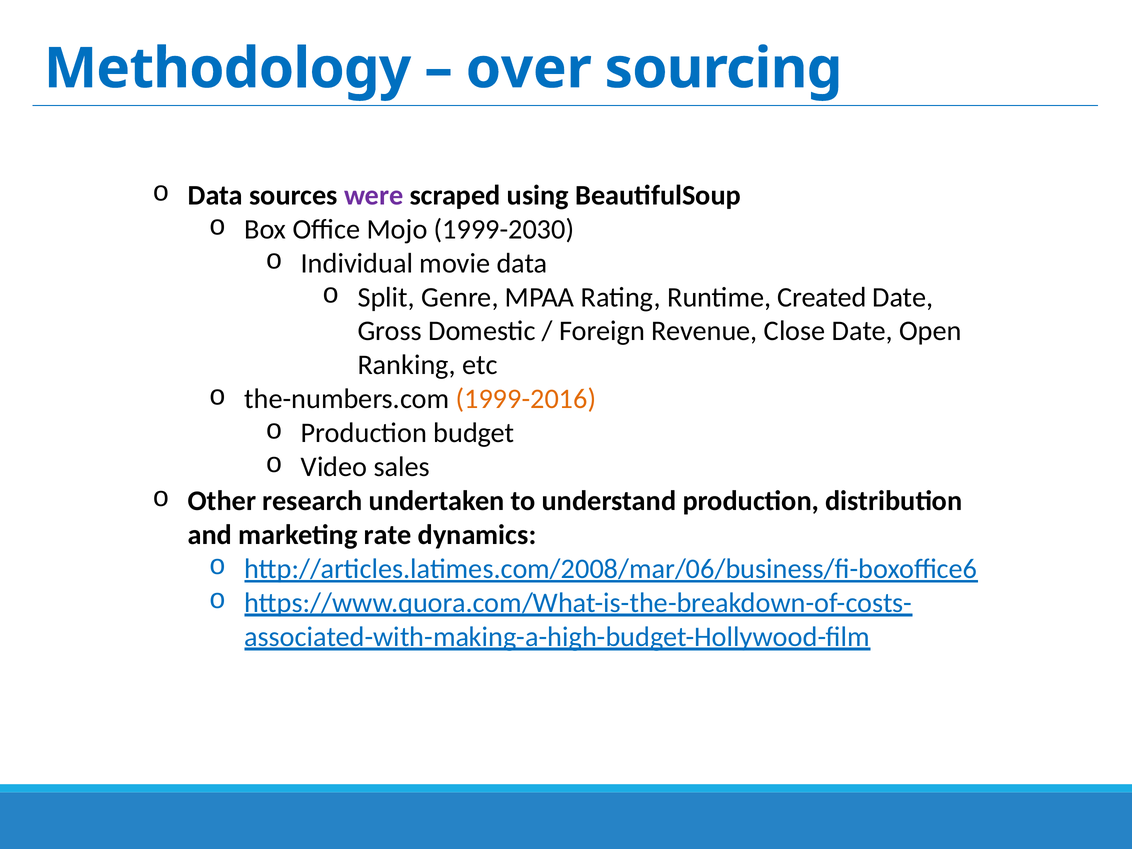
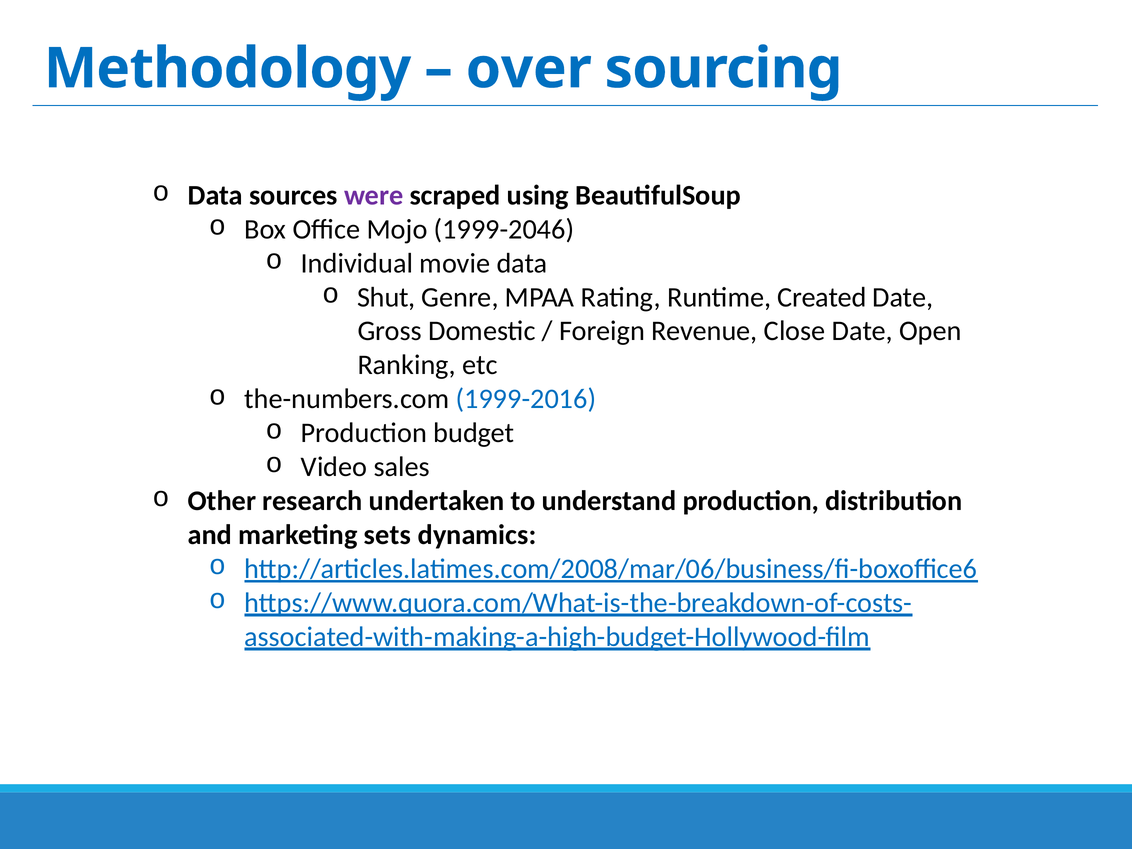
1999-2030: 1999-2030 -> 1999-2046 (504, 229)
Split: Split -> Shut (386, 297)
1999-2016 colour: orange -> blue (526, 399)
rate: rate -> sets (388, 535)
